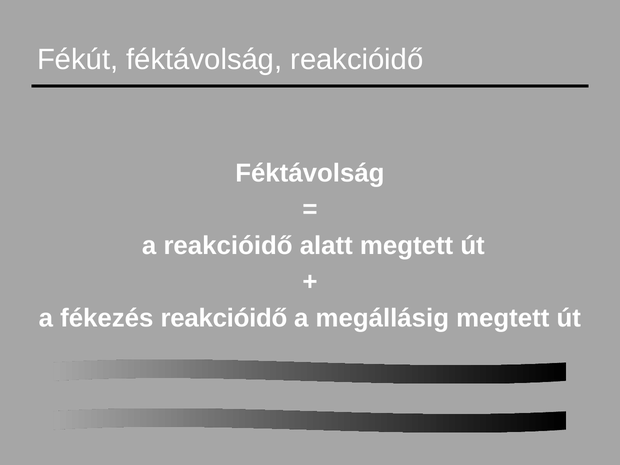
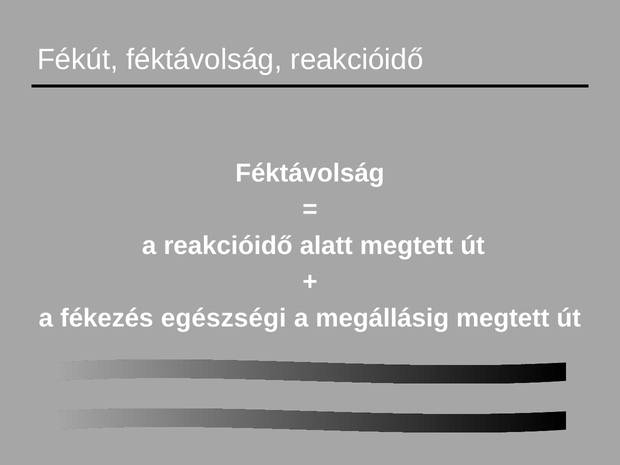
fékezés reakcióidő: reakcióidő -> egészségi (224, 318)
